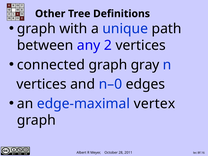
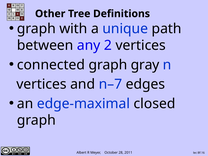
n–0: n–0 -> n–7 (110, 84)
vertex: vertex -> closed (155, 104)
